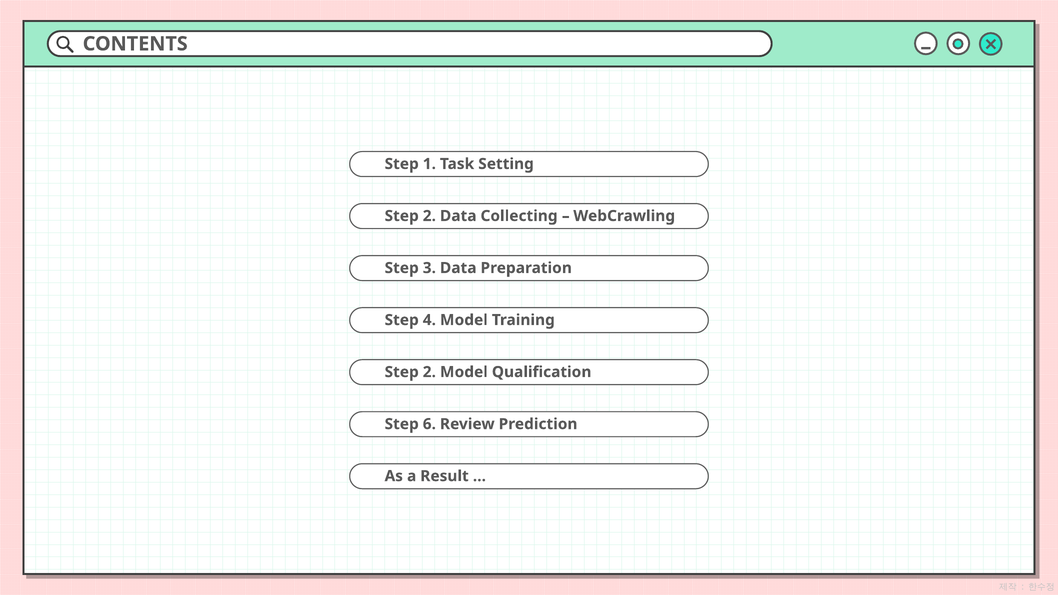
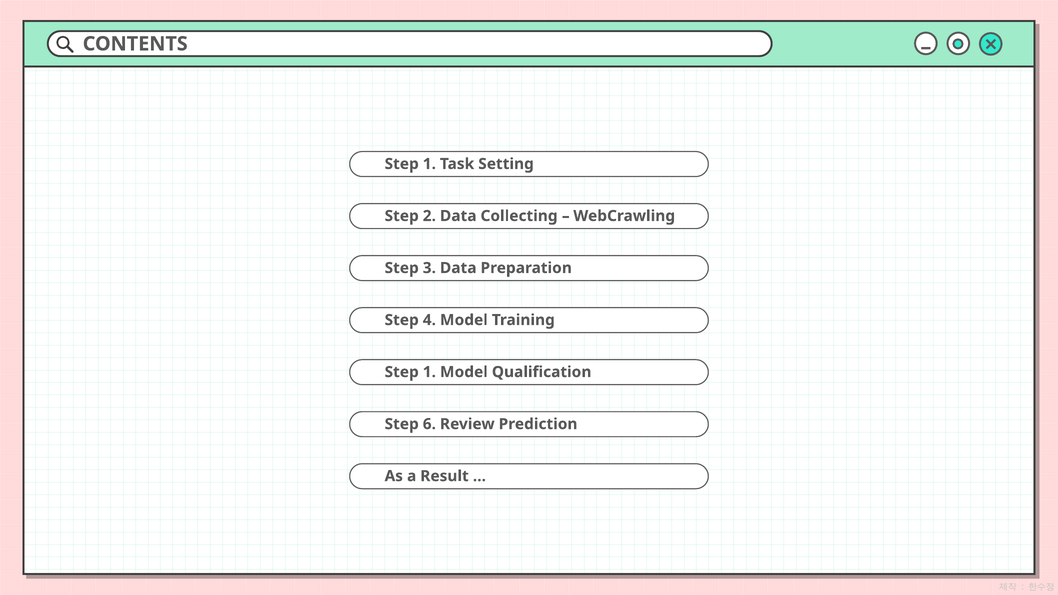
2: 2 -> 1 (429, 372)
